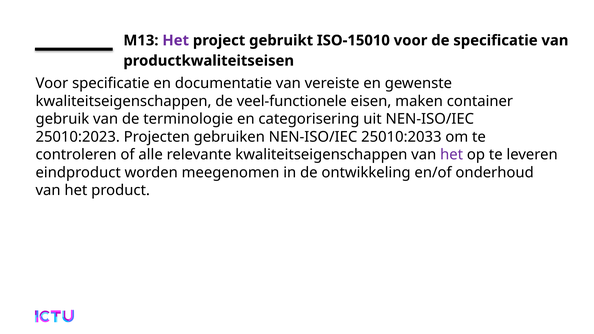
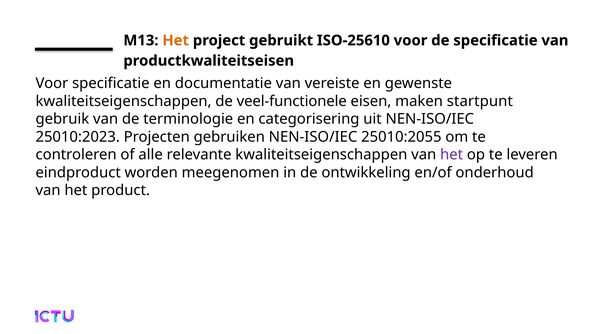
Het colour: purple -> orange (176, 40)
ISO-15010: ISO-15010 -> ISO-25610 (353, 40)
container: container -> startpunt (480, 101)
25010:2033: 25010:2033 -> 25010:2055 (401, 137)
